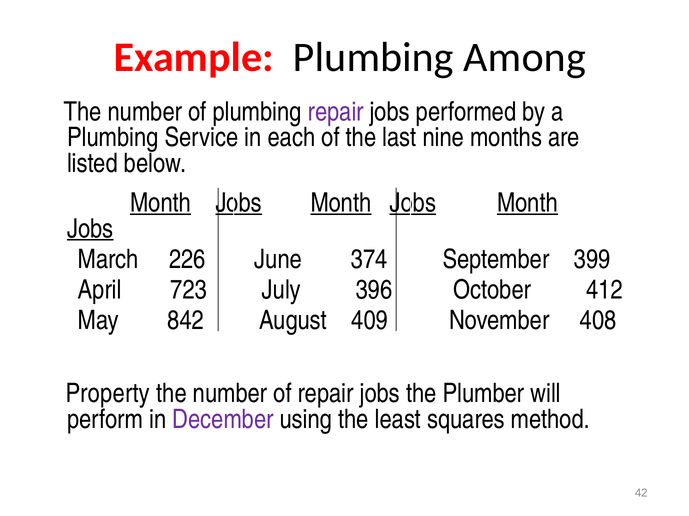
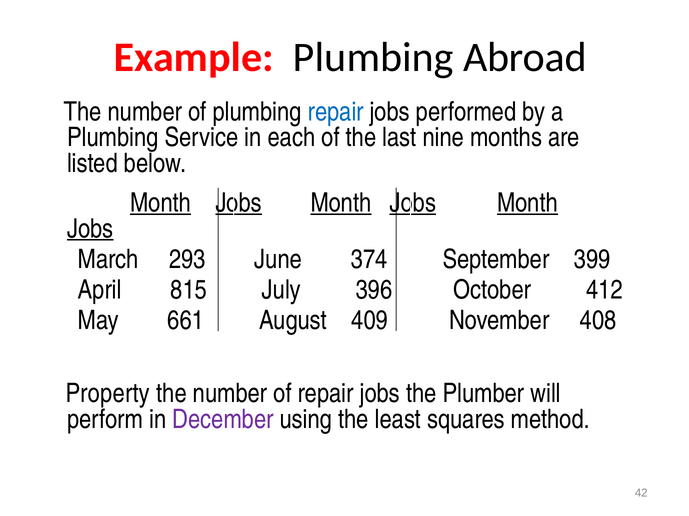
Among: Among -> Abroad (525, 57)
repair colour: purple -> blue (336, 112)
226: 226 -> 293 (187, 260)
723: 723 -> 815 (189, 290)
842: 842 -> 661 (186, 321)
